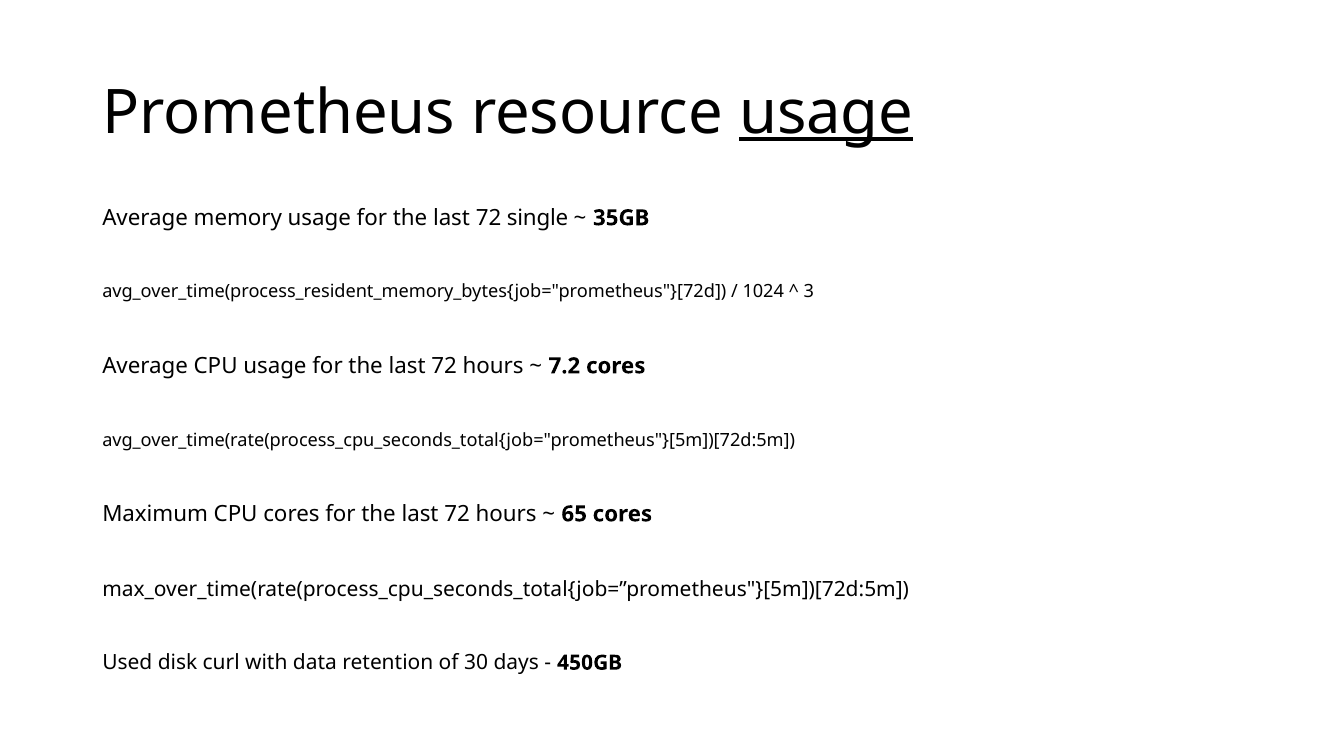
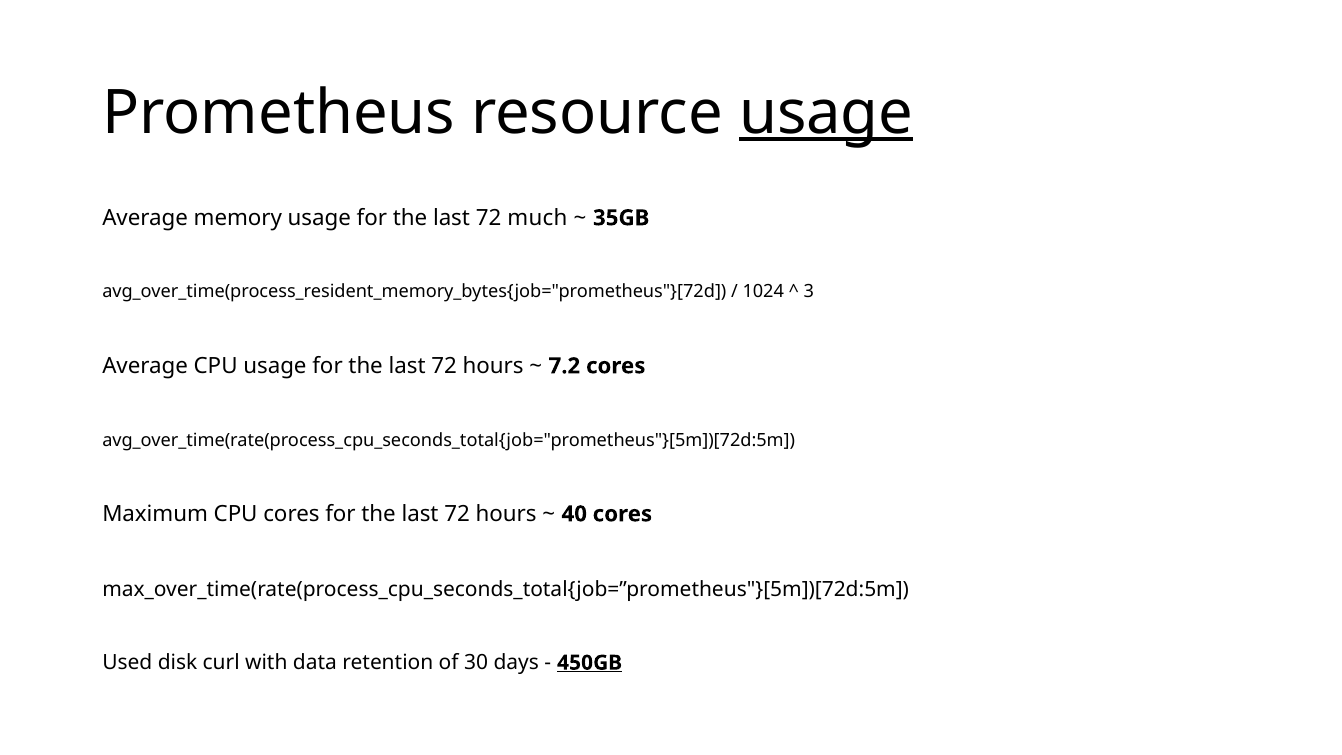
single: single -> much (537, 218)
65: 65 -> 40 (574, 514)
450GB underline: none -> present (590, 663)
